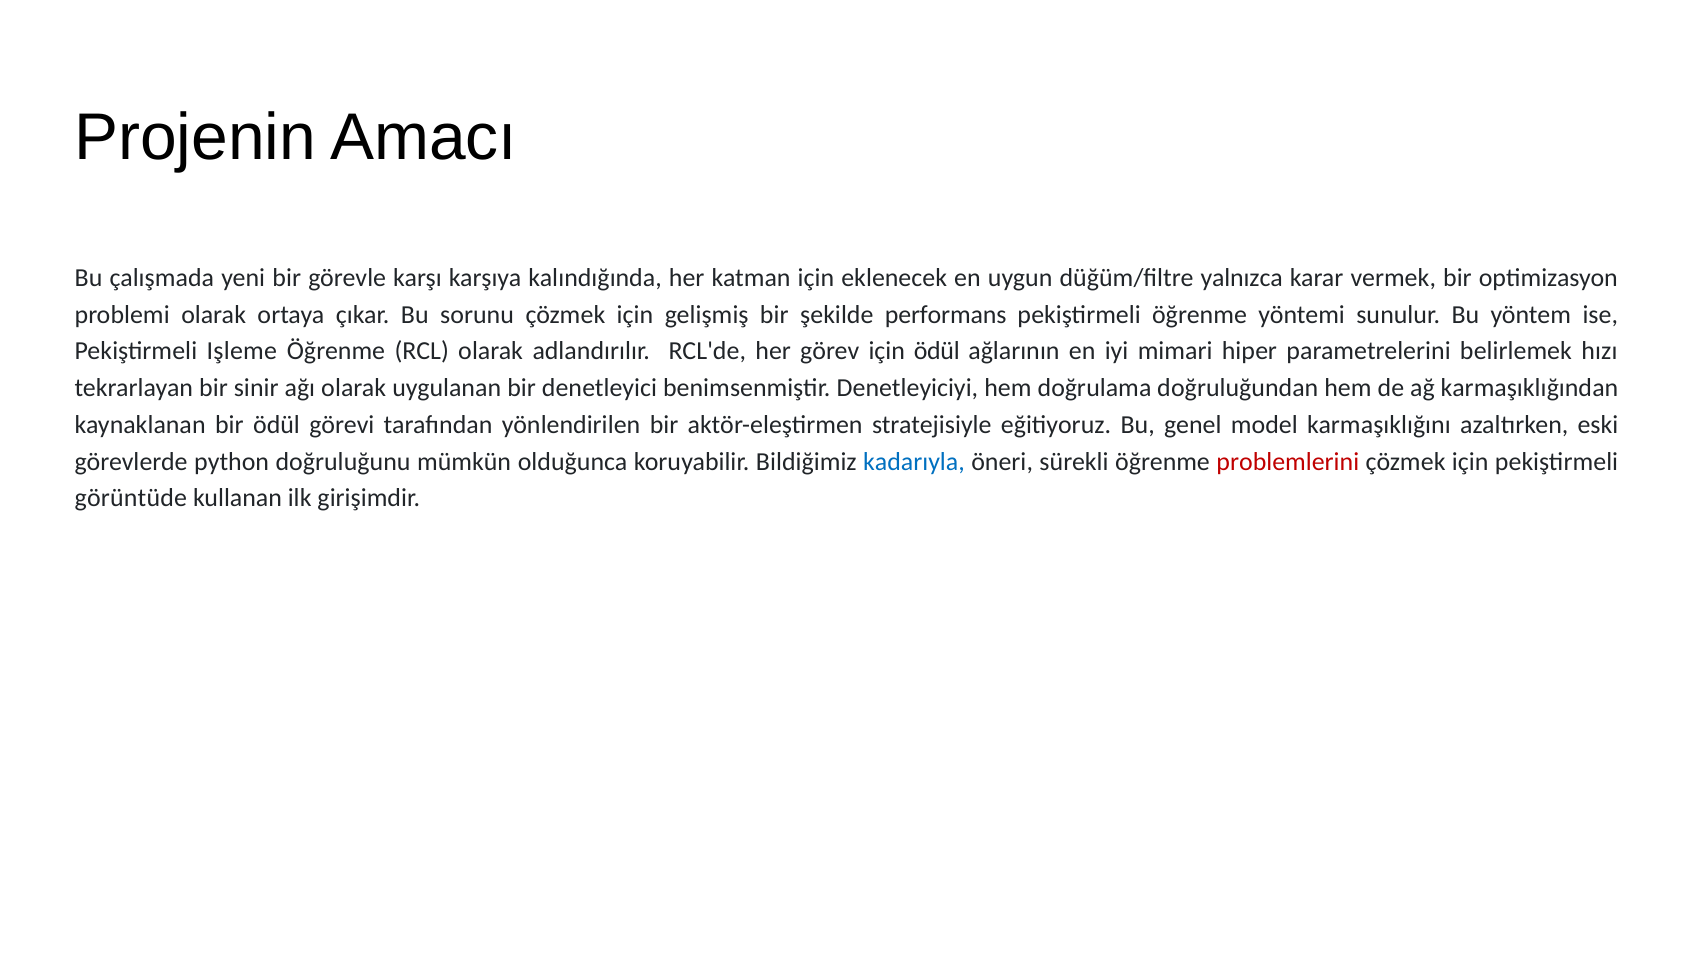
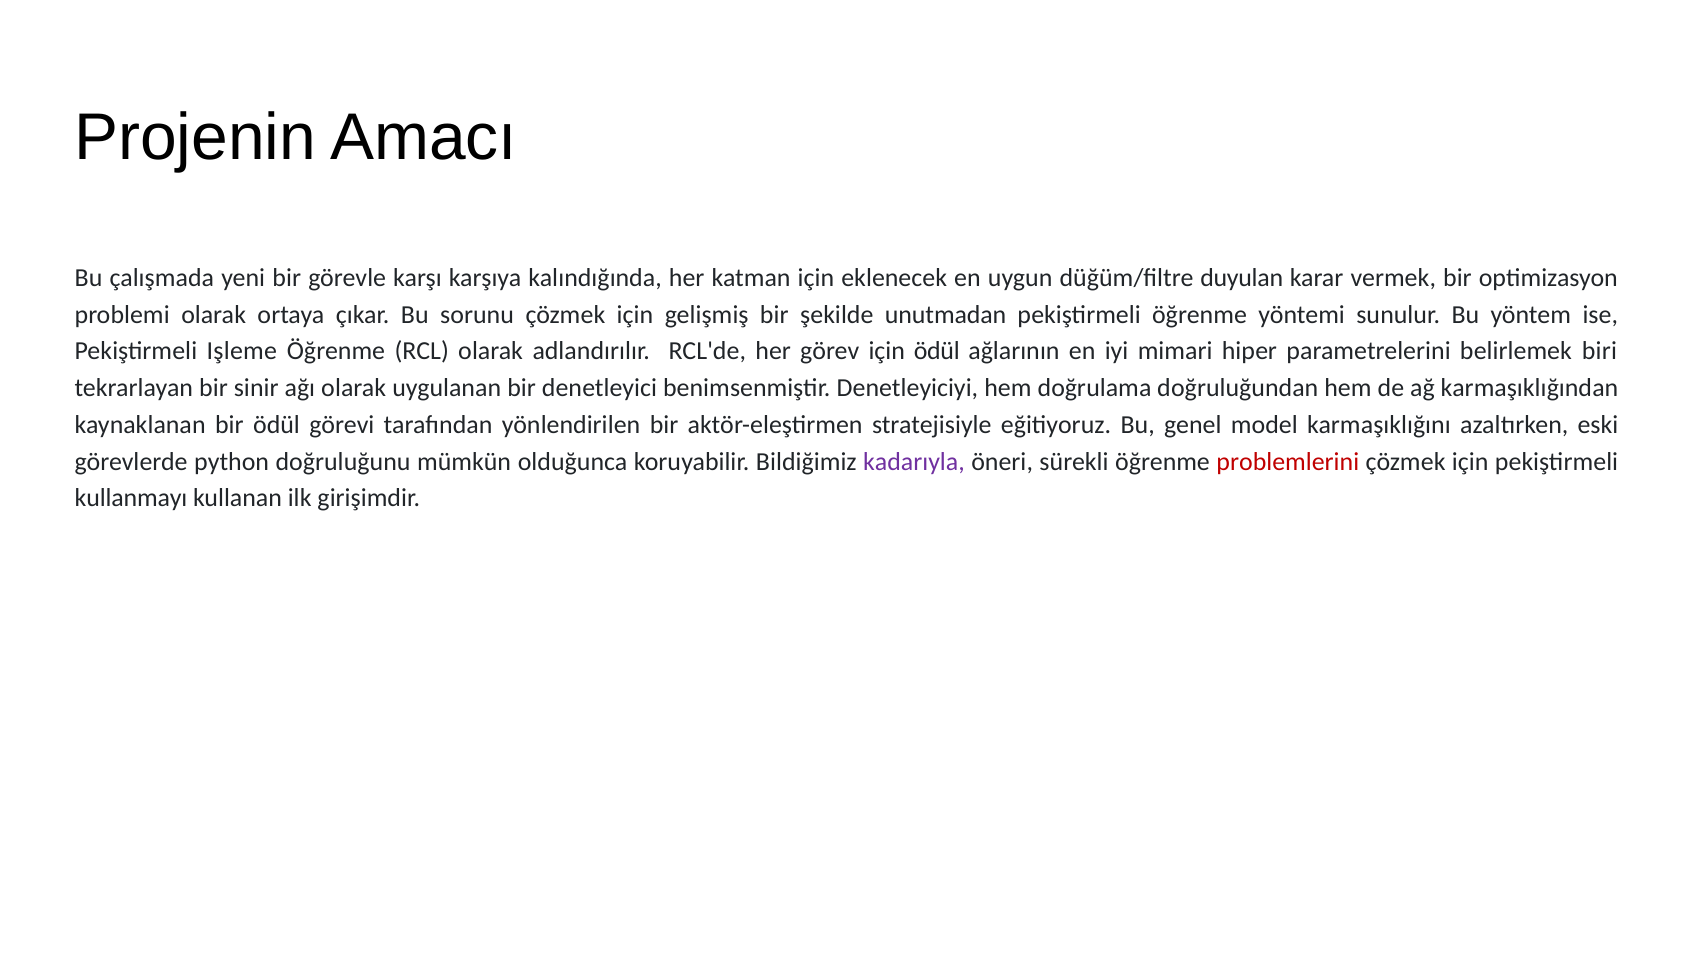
yalnızca: yalnızca -> duyulan (1242, 278)
performans: performans -> unutmadan (946, 315)
hızı: hızı -> biri (1599, 351)
kadarıyla colour: blue -> purple (914, 461)
görüntüde: görüntüde -> kullanmayı (131, 498)
